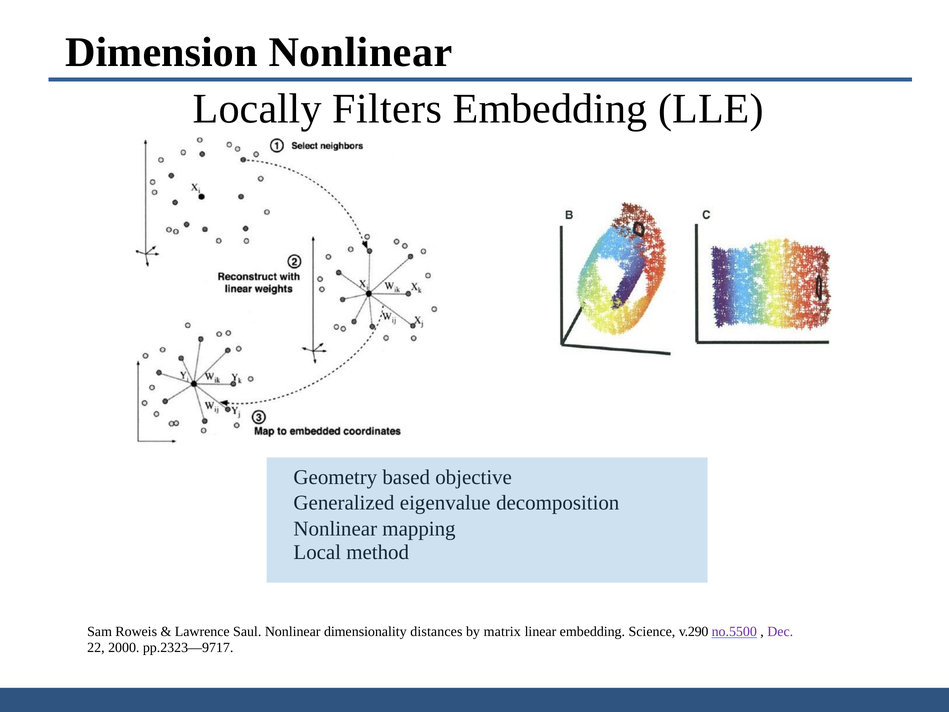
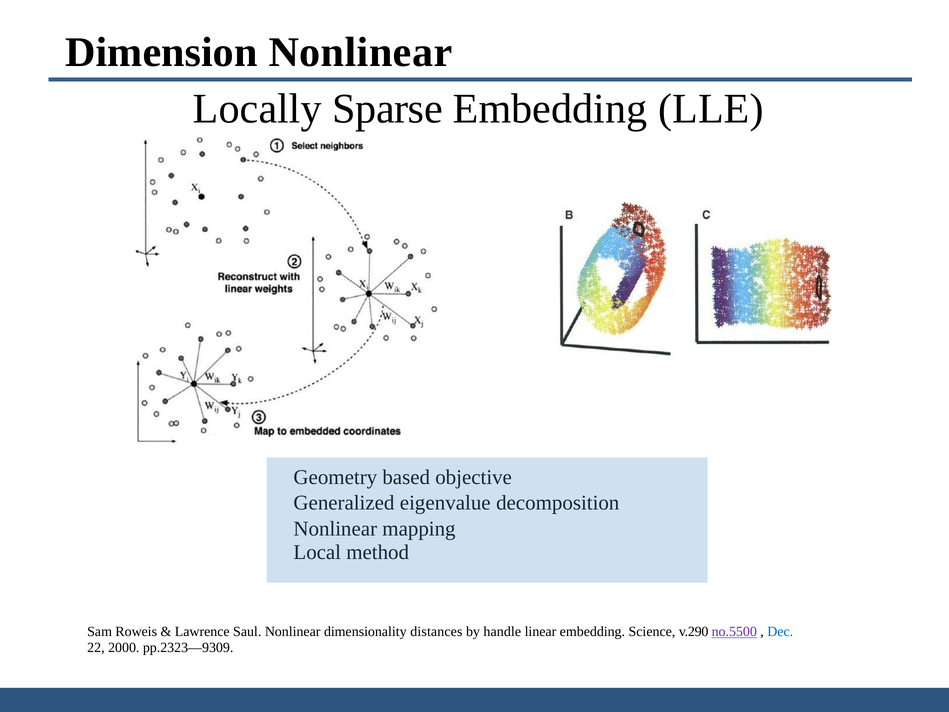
Filters: Filters -> Sparse (387, 109)
matrix: matrix -> handle (502, 631)
Dec colour: purple -> blue (780, 631)
pp.2323—9717: pp.2323—9717 -> pp.2323—9309 (188, 648)
